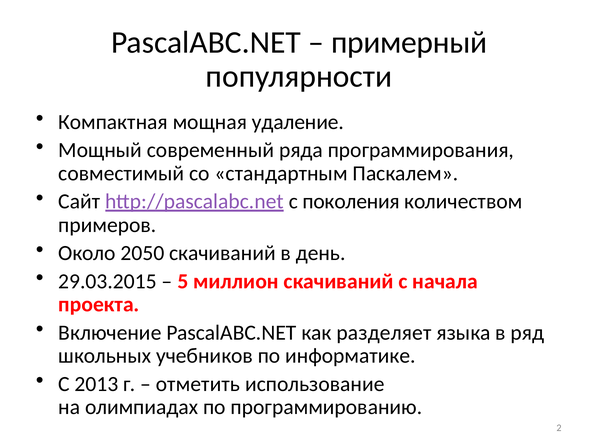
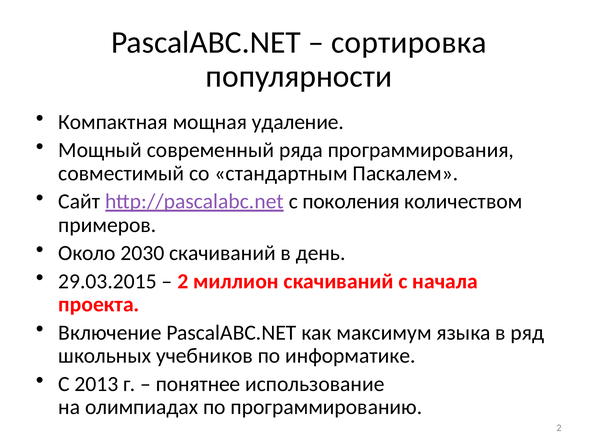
примерный: примерный -> сортировка (409, 42)
2050: 2050 -> 2030 (142, 253)
5: 5 -> 2 (183, 282)
разделяет: разделяет -> максимум (384, 333)
отметить: отметить -> понятнее (198, 384)
